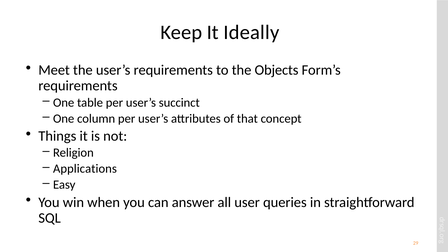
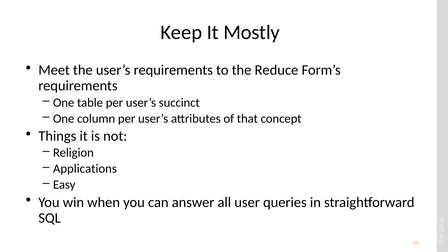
Ideally: Ideally -> Mostly (252, 33)
Objects: Objects -> Reduce (276, 70)
